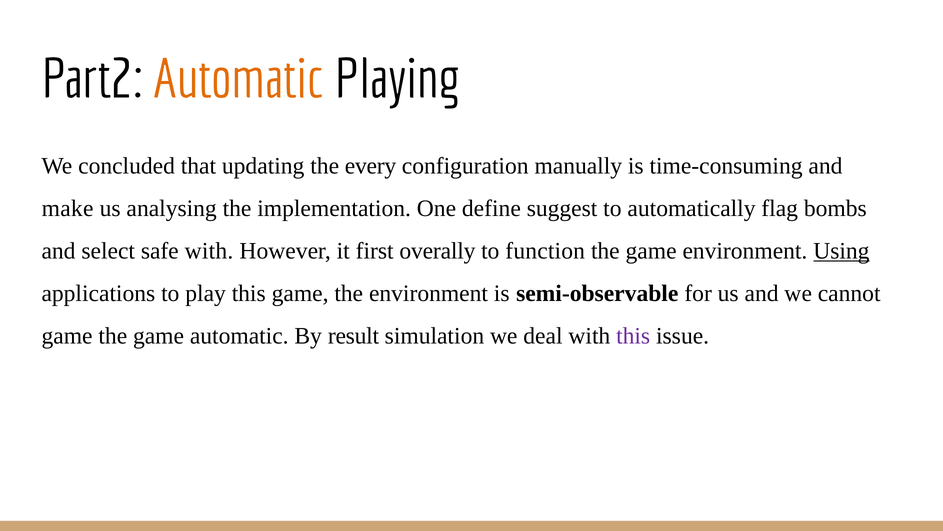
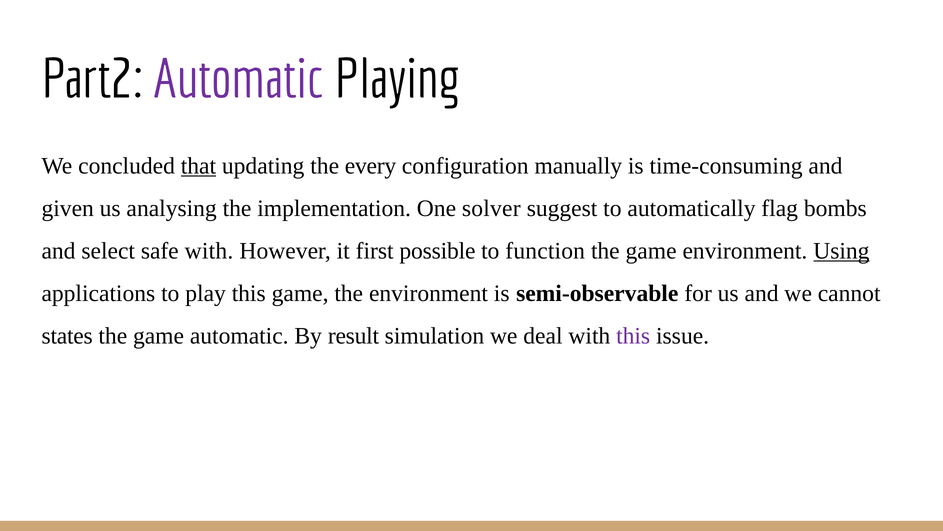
Automatic colour: orange -> purple (239, 80)
that underline: none -> present (198, 166)
make: make -> given (68, 208)
define: define -> solver (491, 208)
overally: overally -> possible (437, 251)
game: game -> states (67, 335)
